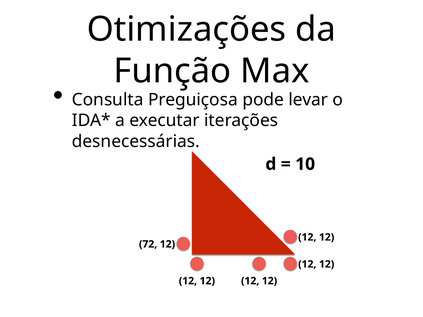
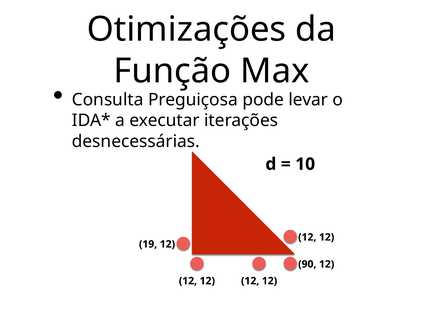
72: 72 -> 19 (148, 244)
12: 12 -> 90 (307, 264)
